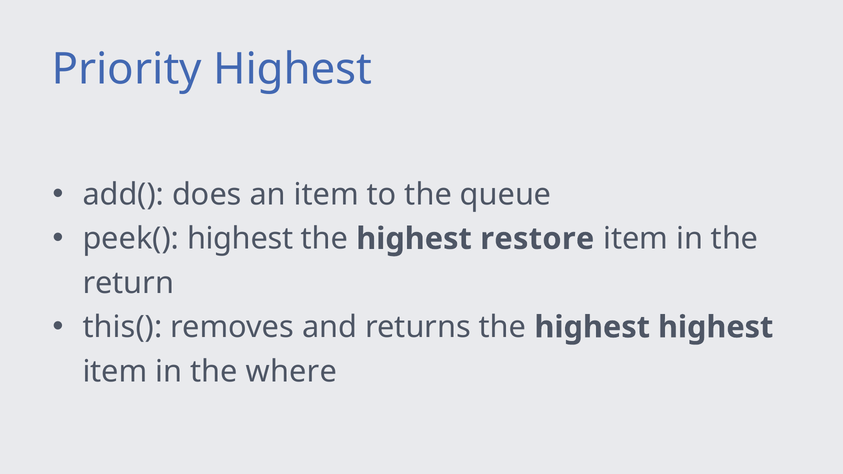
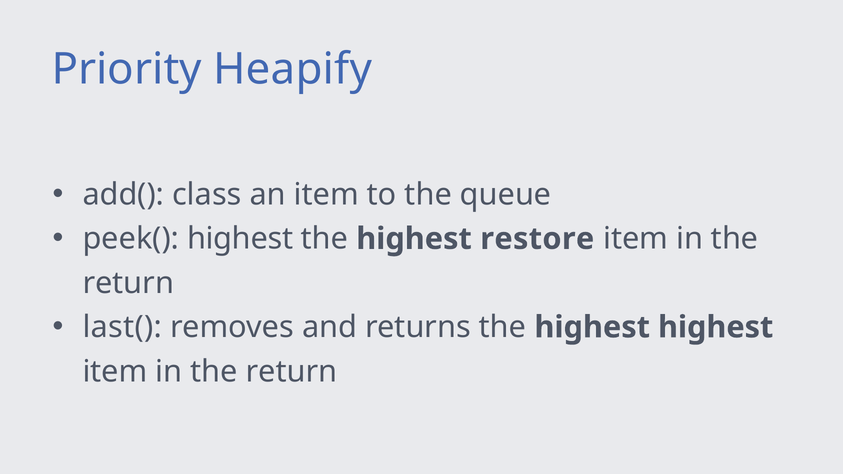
Priority Highest: Highest -> Heapify (293, 69)
does: does -> class (207, 195)
this(: this( -> last( (122, 327)
where: where -> return (291, 372)
